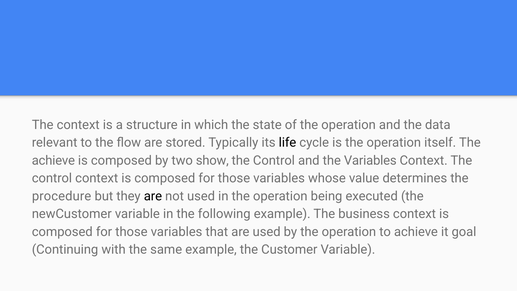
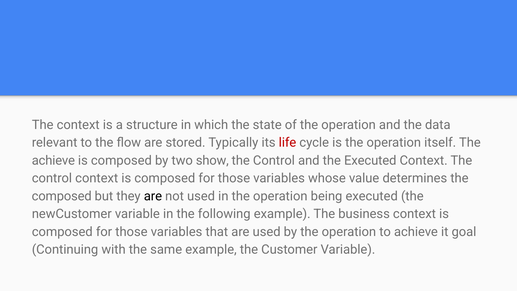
life colour: black -> red (287, 142)
the Variables: Variables -> Executed (370, 160)
procedure: procedure -> composed (62, 196)
